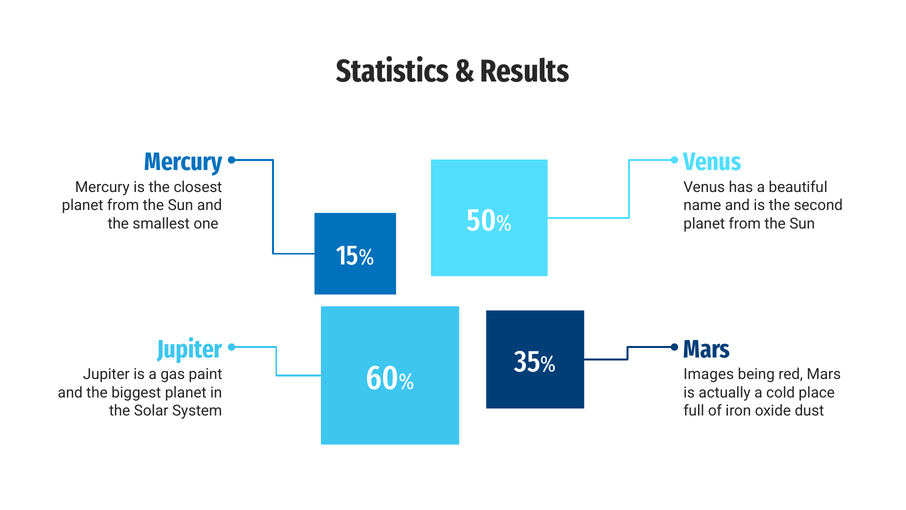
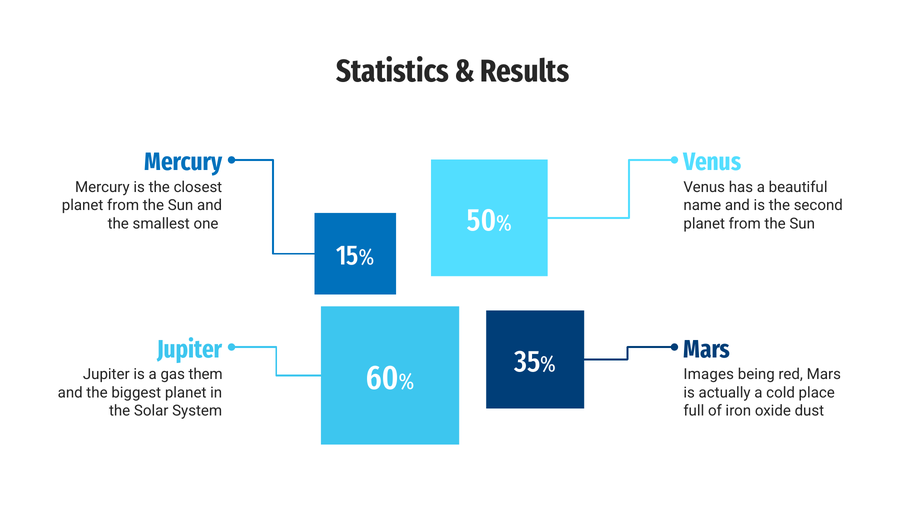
paint: paint -> them (206, 374)
